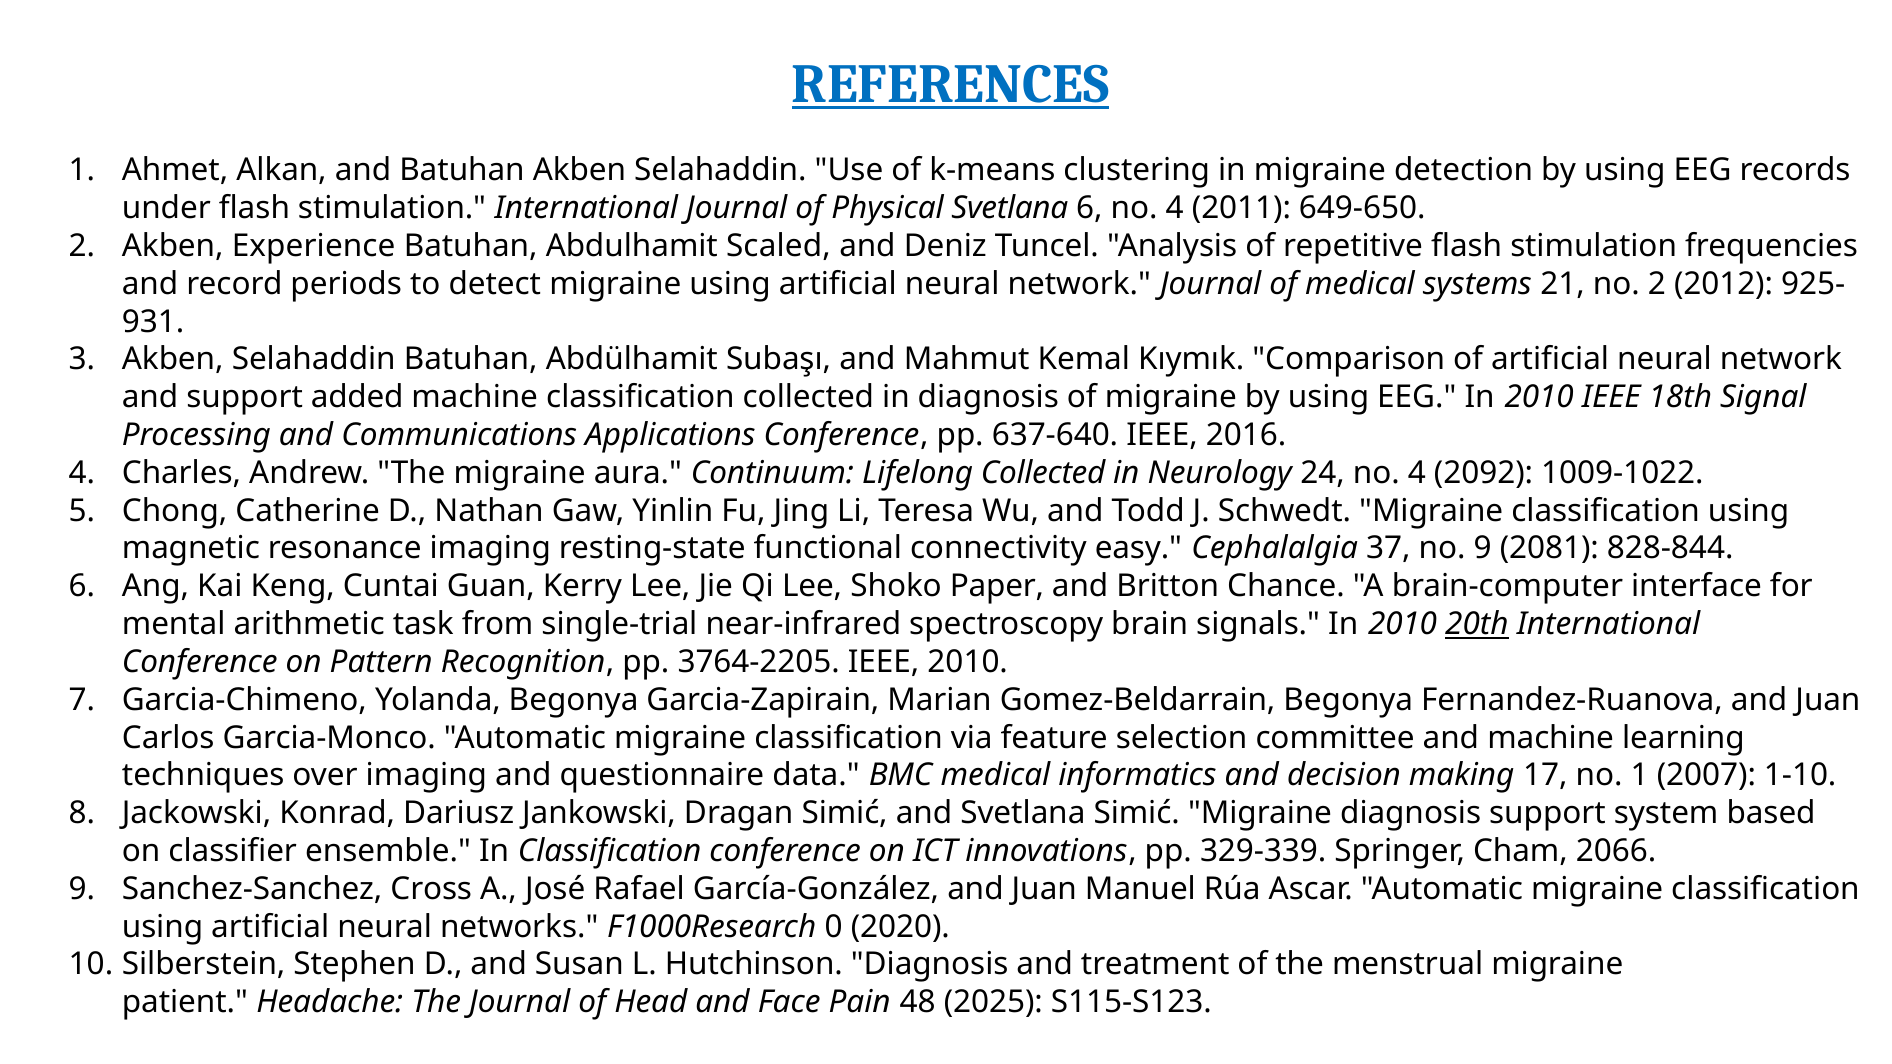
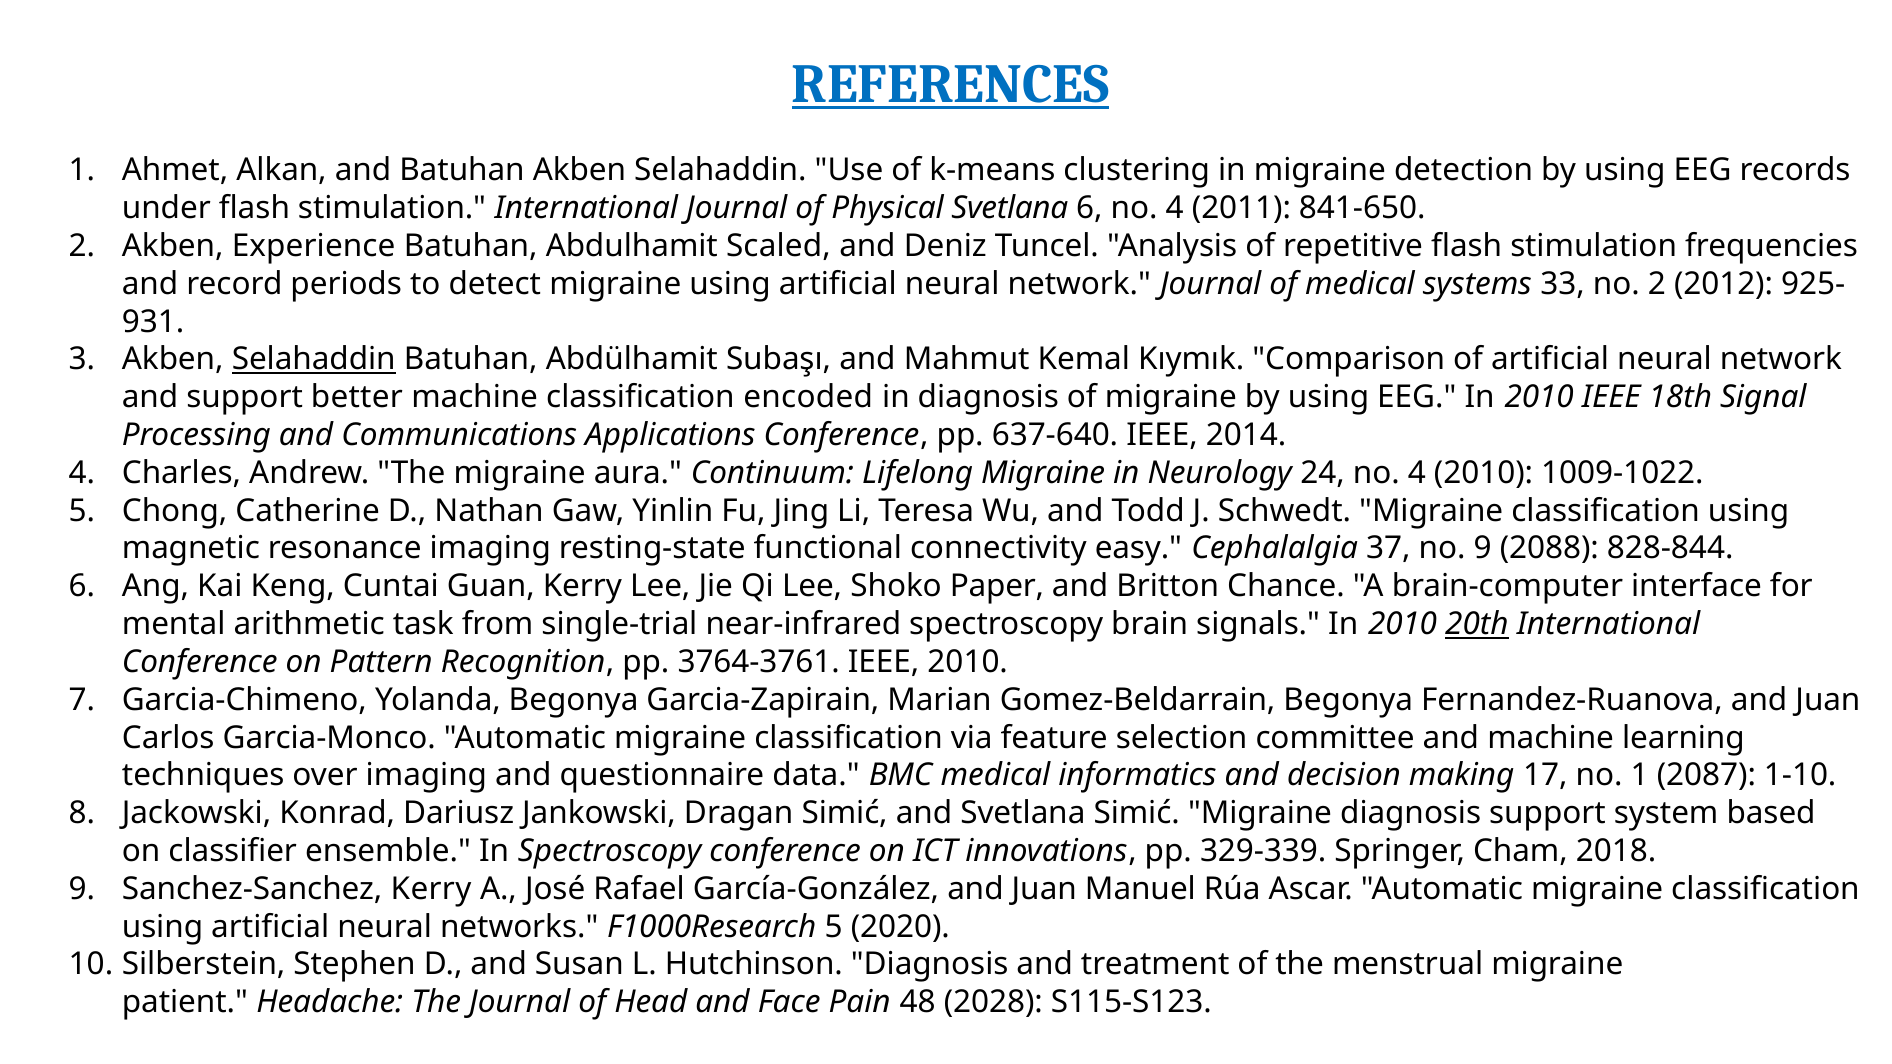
649-650: 649-650 -> 841-650 (1362, 208)
21: 21 -> 33 (1563, 284)
Selahaddin underline: none -> present (314, 360)
added: added -> better (357, 397)
classification collected: collected -> encoded (808, 397)
2016: 2016 -> 2014 (1246, 435)
Lifelong Collected: Collected -> Migraine (1043, 473)
4 2092: 2092 -> 2010 (1484, 473)
2081: 2081 -> 2088 (1549, 549)
3764-2205: 3764-2205 -> 3764-3761 (759, 662)
2007: 2007 -> 2087 (1706, 776)
In Classification: Classification -> Spectroscopy (610, 851)
2066: 2066 -> 2018 (1616, 851)
Sanchez-Sanchez Cross: Cross -> Kerry (431, 889)
F1000Research 0: 0 -> 5 (834, 927)
2025: 2025 -> 2028 (993, 1003)
